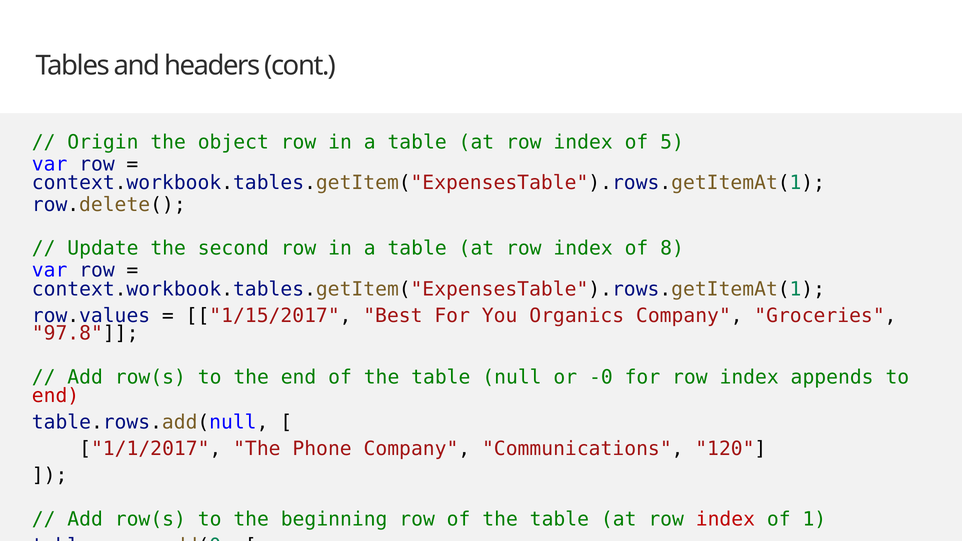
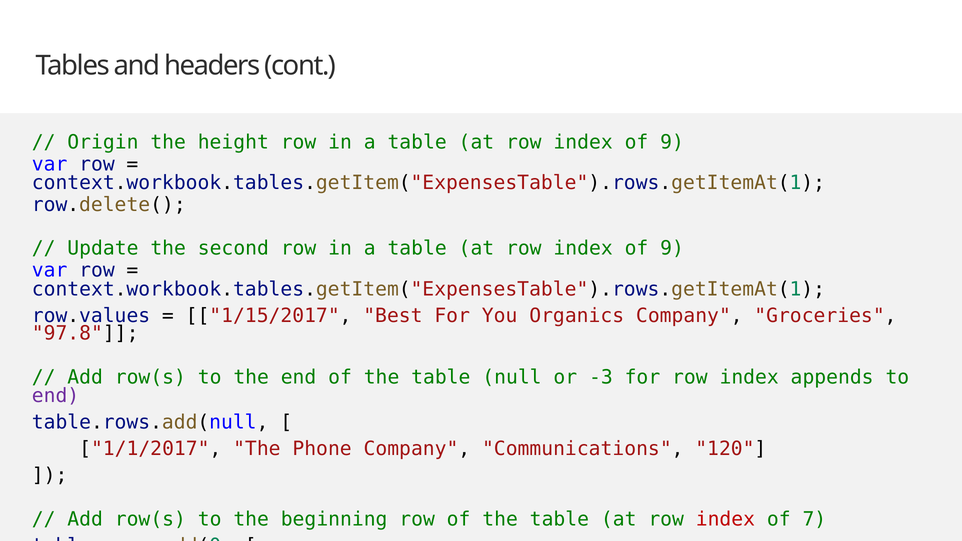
object: object -> height (233, 142)
5: 5 -> 9 (672, 142)
8: 8 -> 9 (672, 248)
-0: -0 -> -3 (601, 377)
end colour: red -> purple (56, 396)
1: 1 -> 7 (814, 519)
